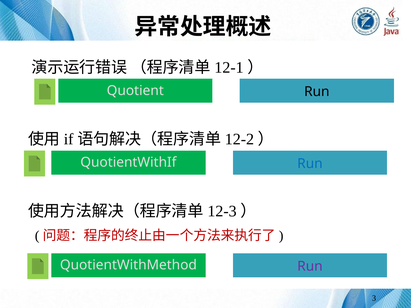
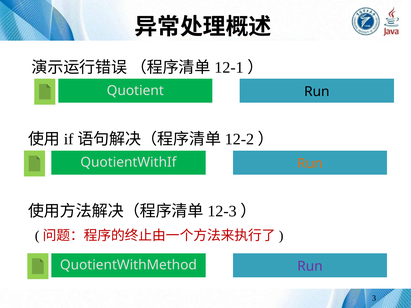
Run colour: blue -> orange (310, 164)
